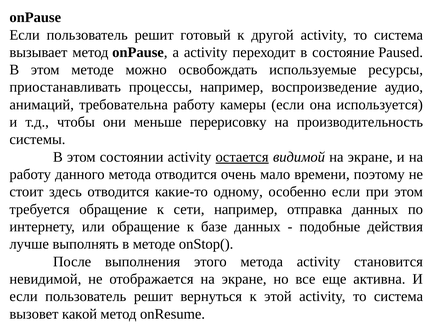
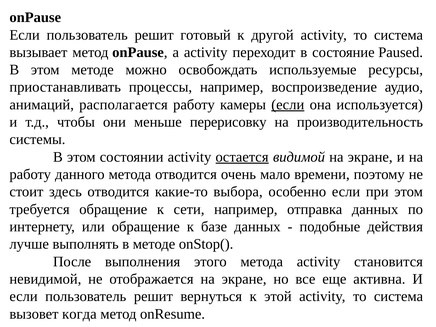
требовательна: требовательна -> располагается (123, 105)
если underline: none -> present (288, 105)
одному: одному -> выбора (238, 192)
какой: какой -> когда (79, 314)
